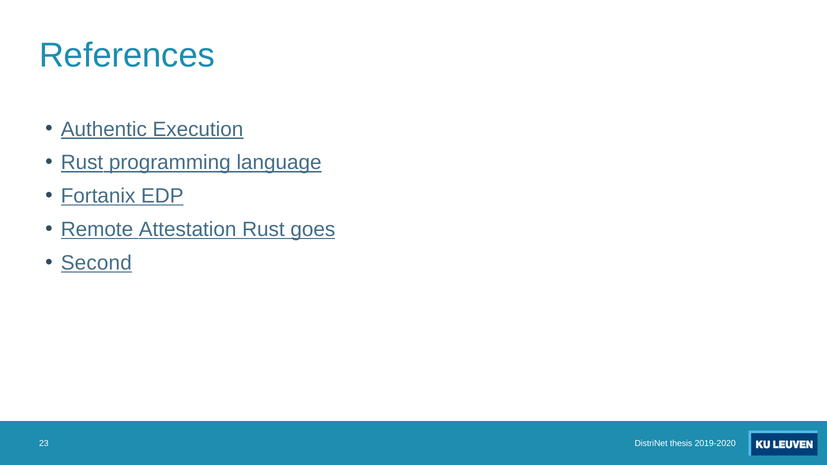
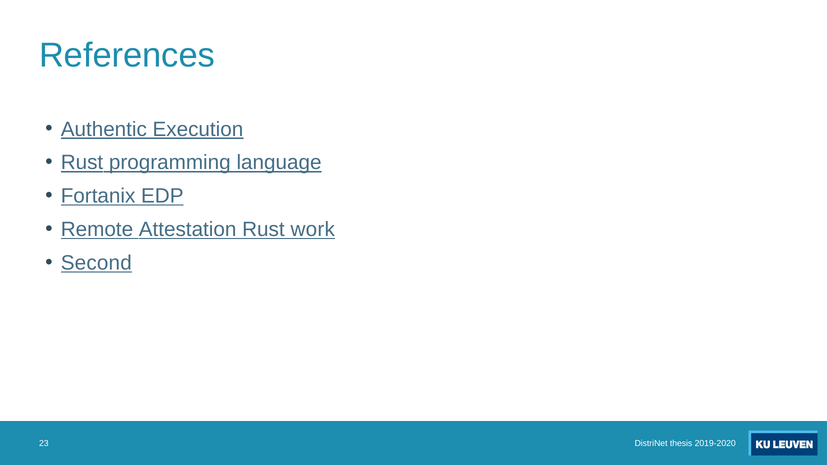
goes: goes -> work (313, 230)
